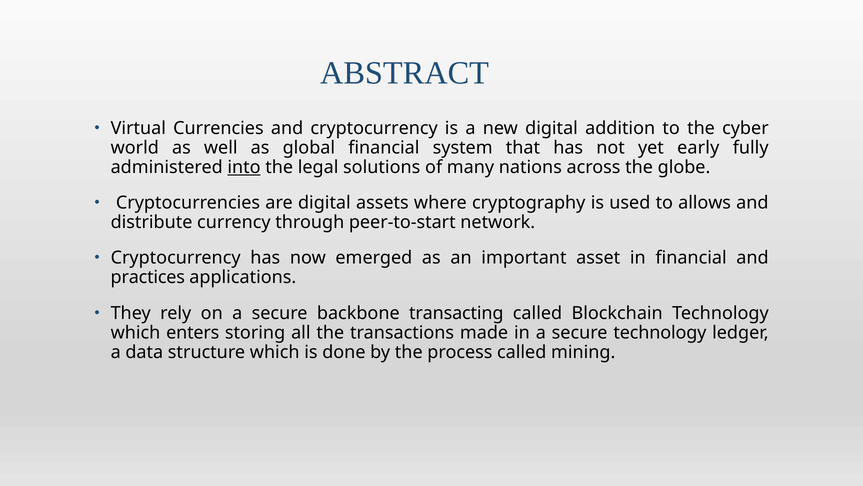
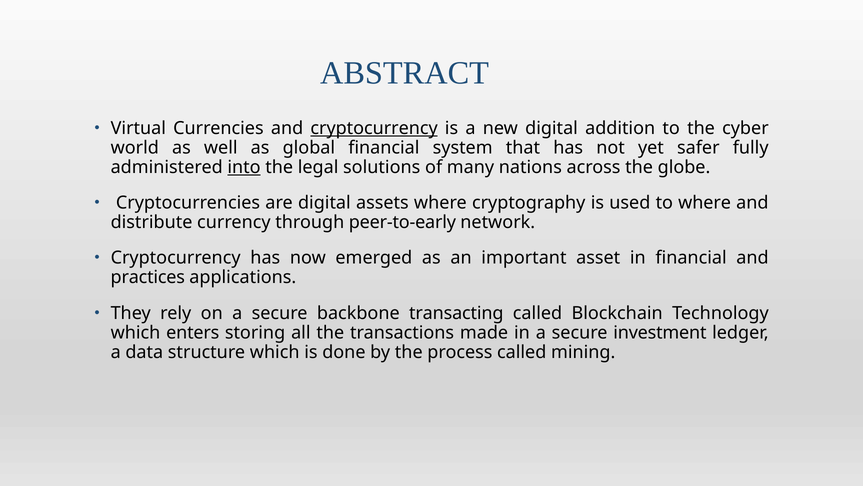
cryptocurrency underline: none -> present (374, 128)
early: early -> safer (698, 148)
to allows: allows -> where (705, 203)
peer-to-start: peer-to-start -> peer-to-early (402, 222)
secure technology: technology -> investment (660, 332)
